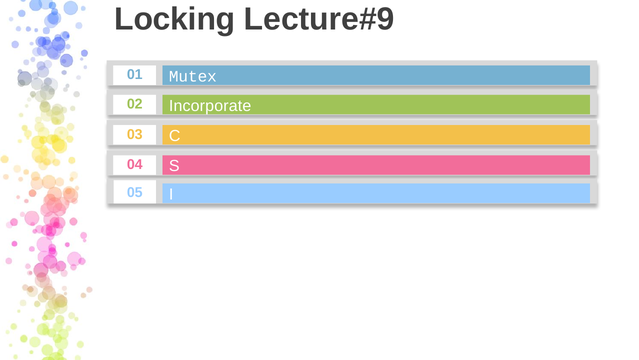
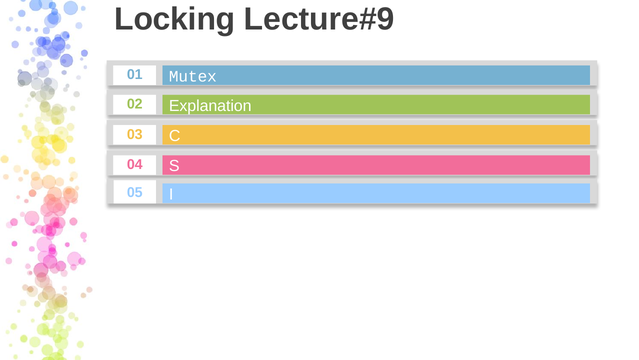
Incorporate: Incorporate -> Explanation (210, 106)
